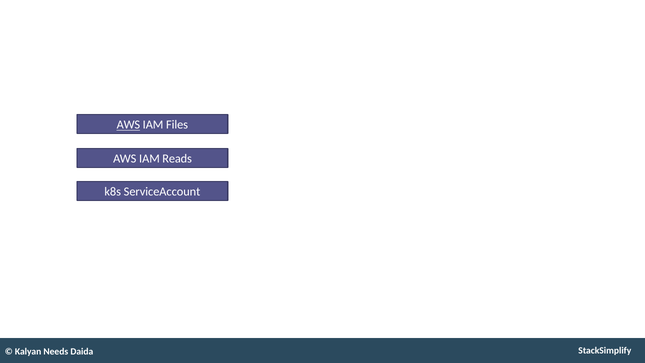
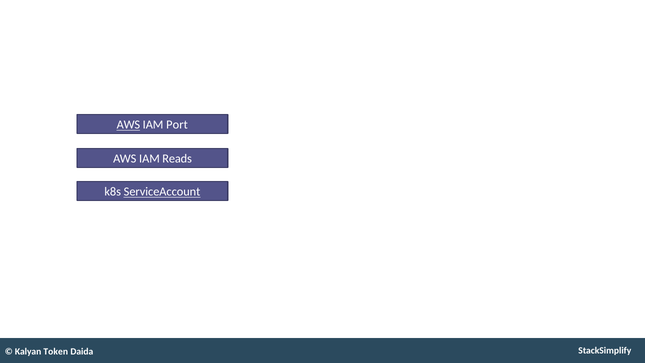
Files: Files -> Port (177, 125)
ServiceAccount underline: none -> present (162, 192)
Needs: Needs -> Token (56, 352)
